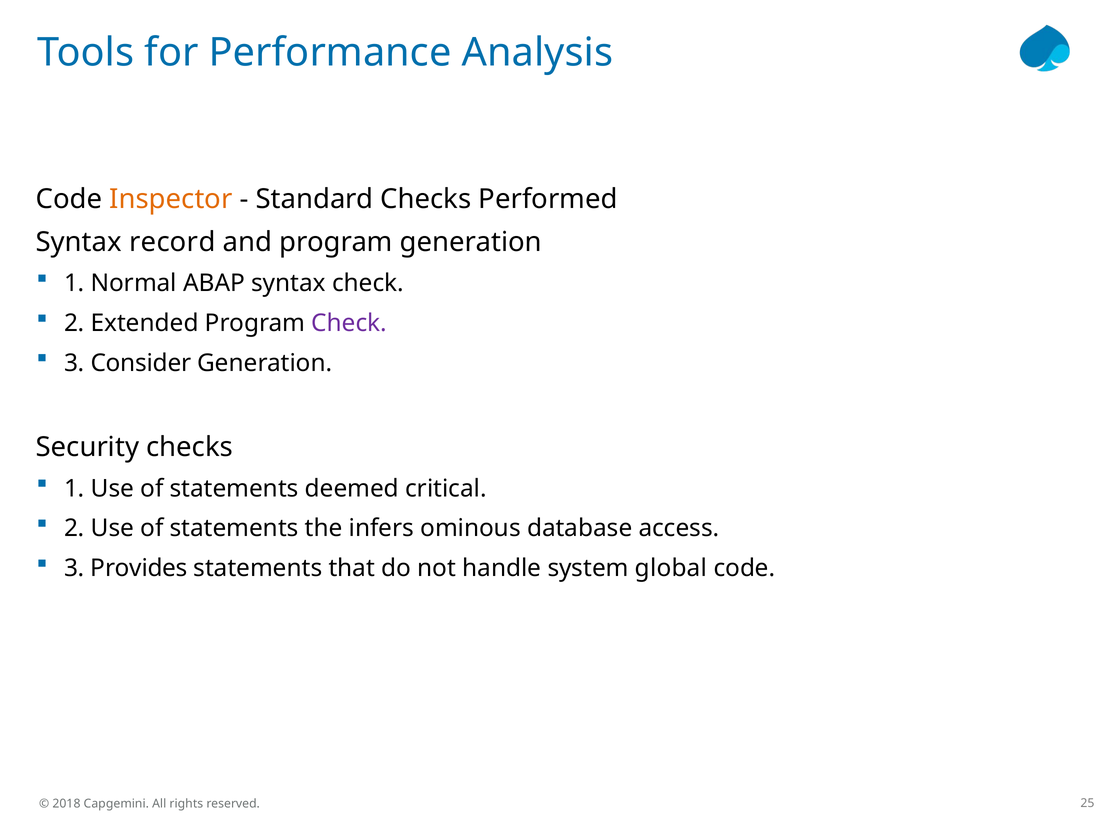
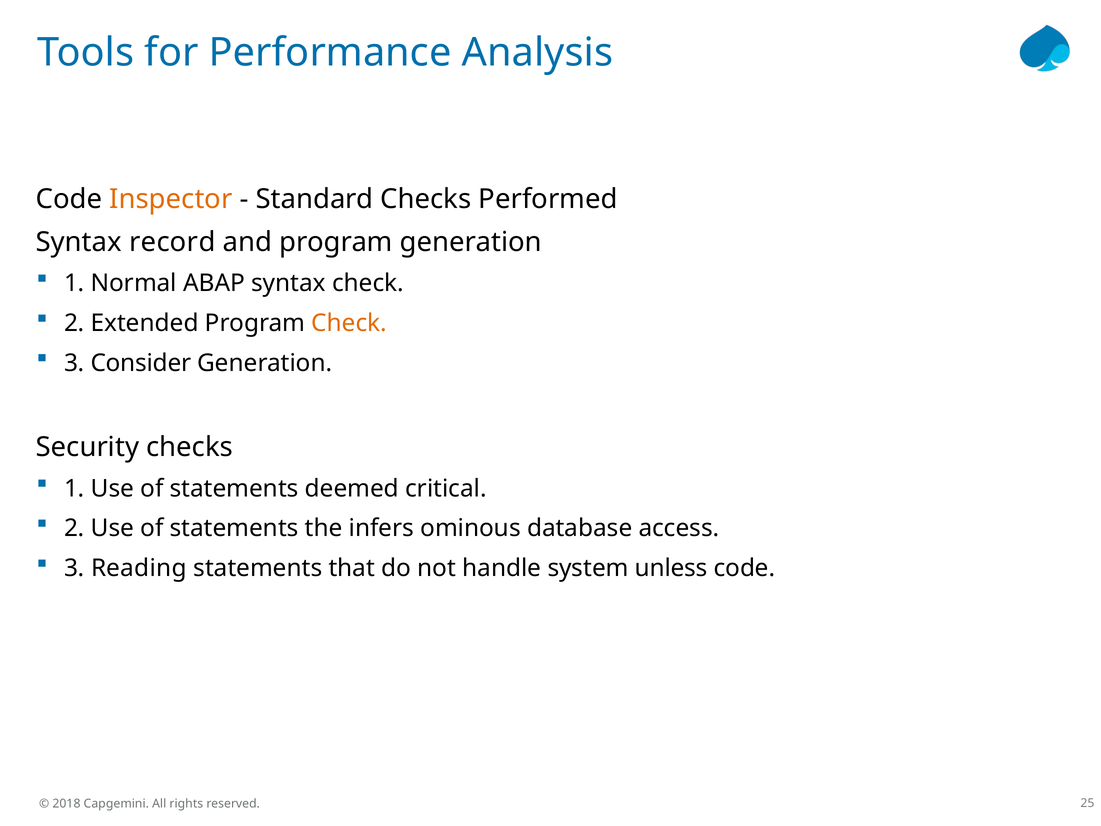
Check colour: purple -> orange (349, 323)
Provides: Provides -> Reading (139, 568)
global: global -> unless (671, 568)
